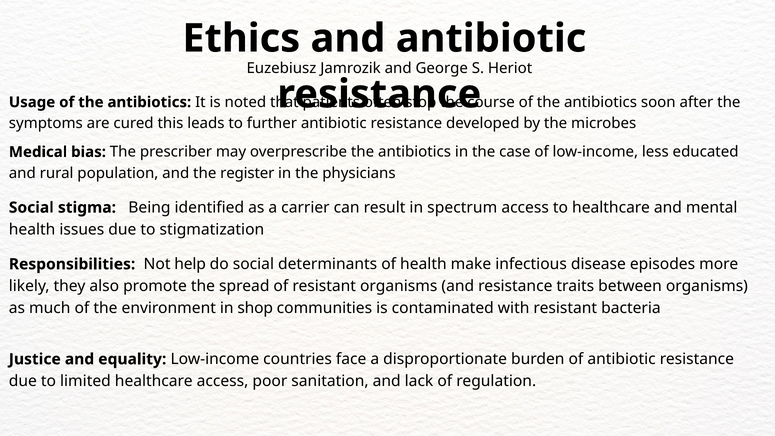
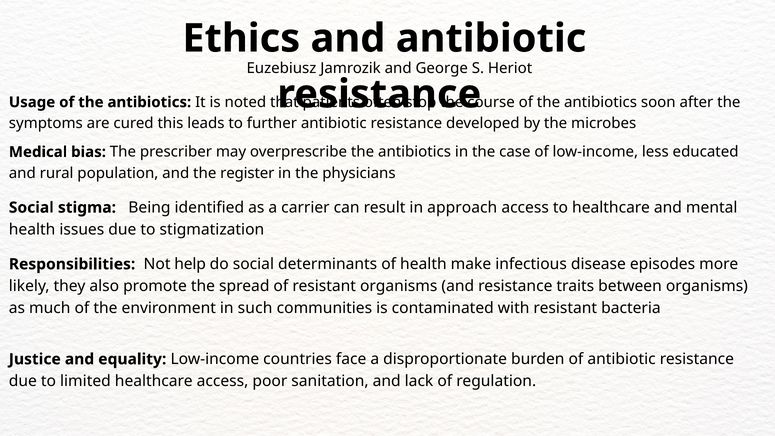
spectrum: spectrum -> approach (462, 208)
shop: shop -> such (255, 308)
